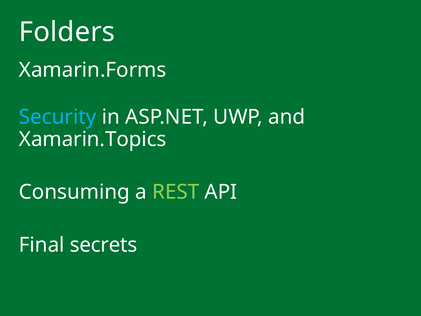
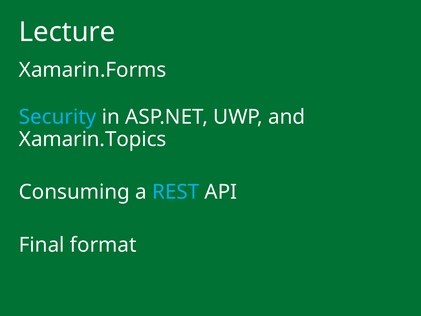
Folders: Folders -> Lecture (67, 32)
REST colour: light green -> light blue (176, 192)
secrets: secrets -> format (103, 245)
